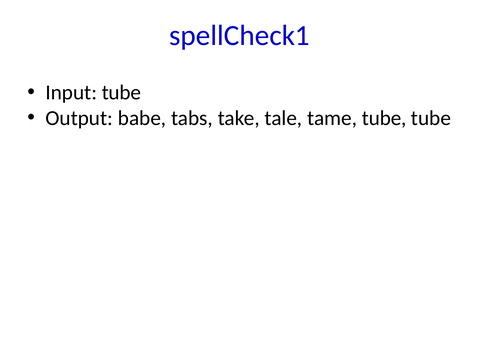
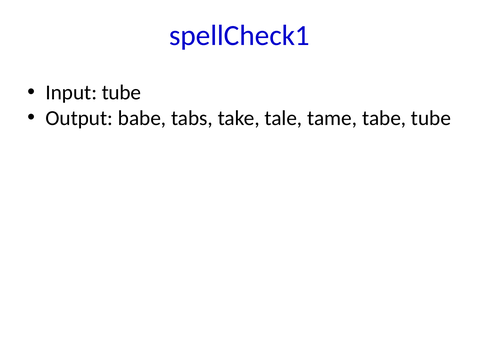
tame tube: tube -> tabe (384, 118)
